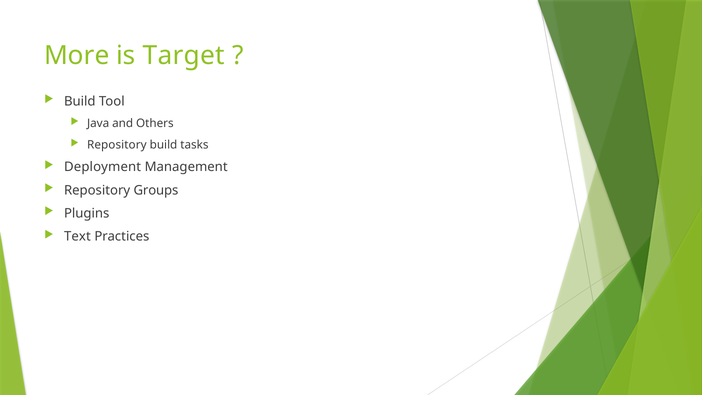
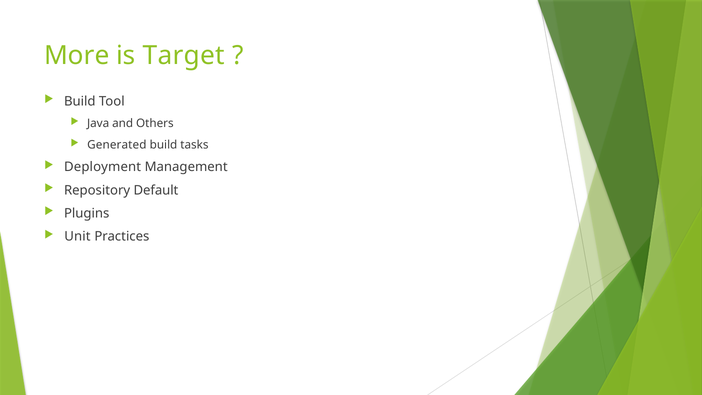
Repository: Repository -> Generated (117, 145)
Groups: Groups -> Default (156, 190)
Text: Text -> Unit (77, 236)
